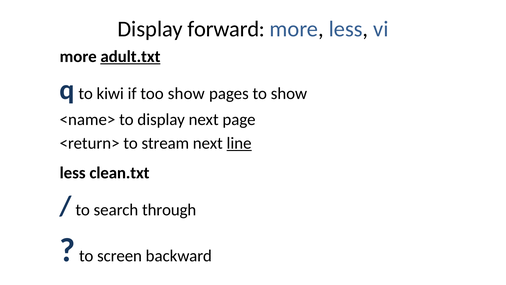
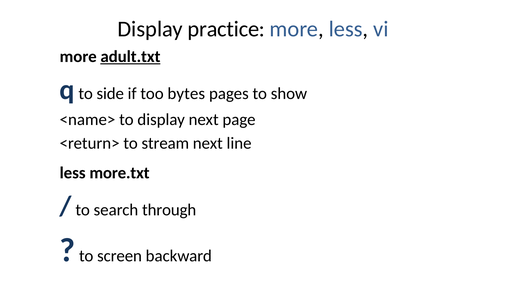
forward: forward -> practice (226, 29)
kiwi: kiwi -> side (110, 94)
too show: show -> bytes (186, 94)
line underline: present -> none (239, 143)
clean.txt: clean.txt -> more.txt (119, 173)
